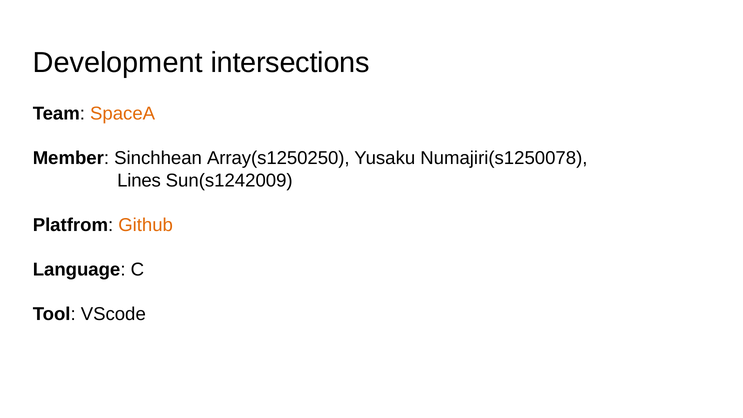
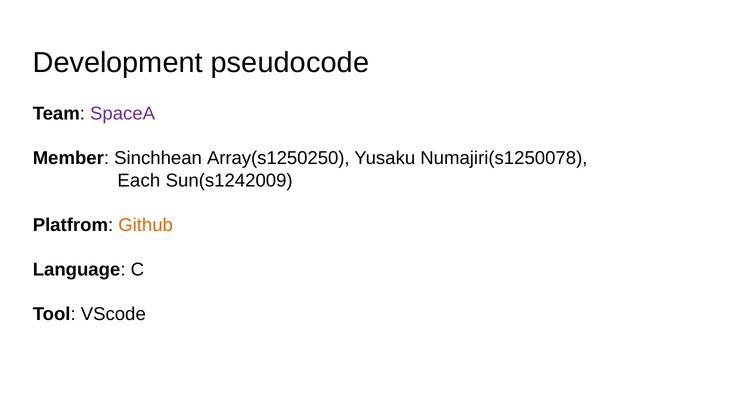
intersections: intersections -> pseudocode (290, 63)
SpaceA colour: orange -> purple (123, 114)
Lines: Lines -> Each (139, 180)
